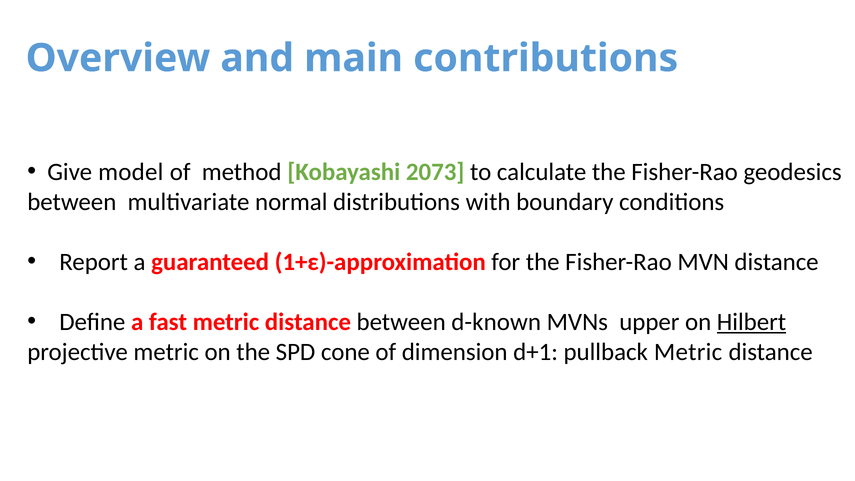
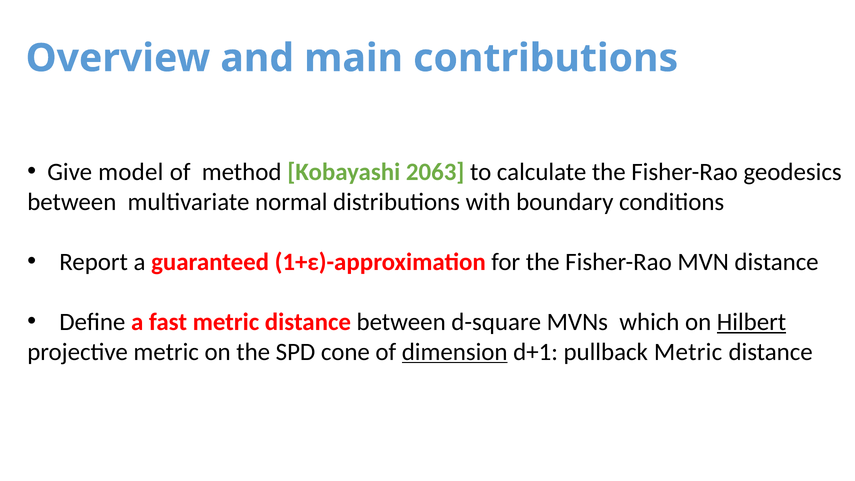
2073: 2073 -> 2063 (435, 172)
d-known: d-known -> d-square (496, 322)
upper: upper -> which (649, 322)
dimension underline: none -> present (455, 352)
